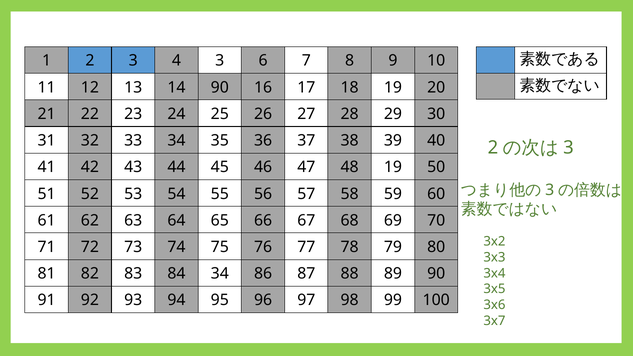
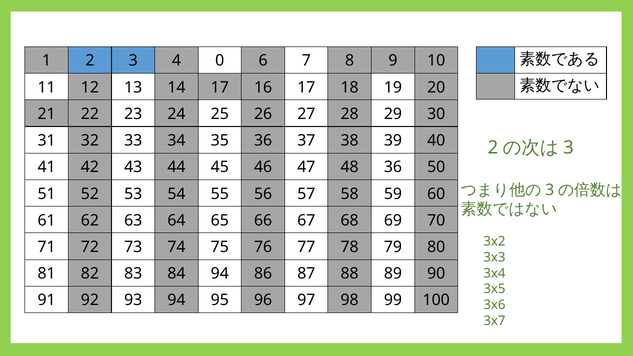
4 3: 3 -> 0 (220, 61)
14 90: 90 -> 17 (220, 87)
48 19: 19 -> 36 (393, 167)
84 34: 34 -> 94 (220, 274)
